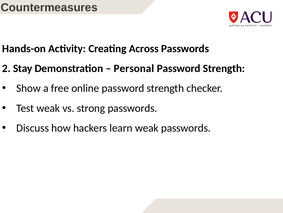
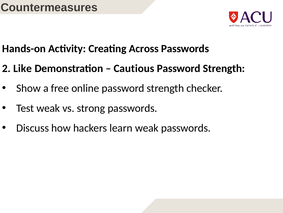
Stay: Stay -> Like (23, 68)
Personal: Personal -> Cautious (134, 68)
